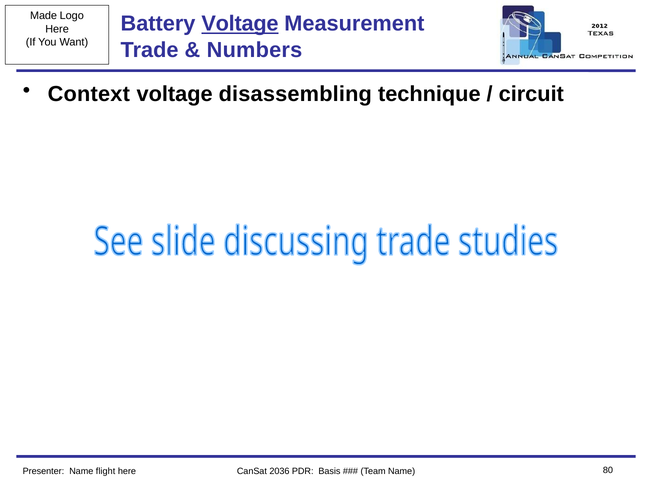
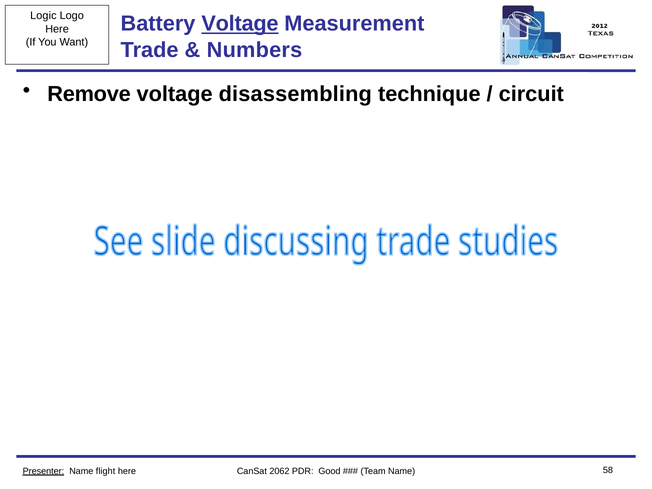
Made: Made -> Logic (43, 16)
Context: Context -> Remove (89, 94)
Presenter underline: none -> present (43, 471)
2036: 2036 -> 2062 (279, 471)
Basis: Basis -> Good (329, 471)
80: 80 -> 58 (608, 470)
